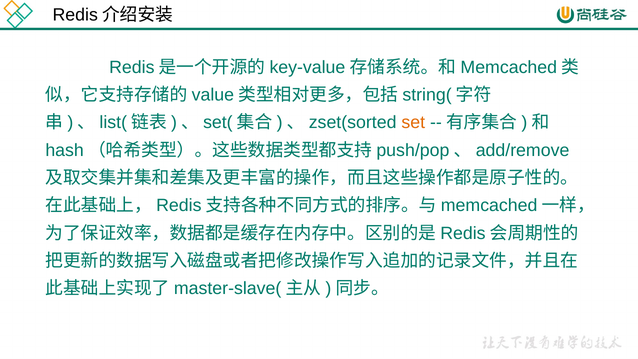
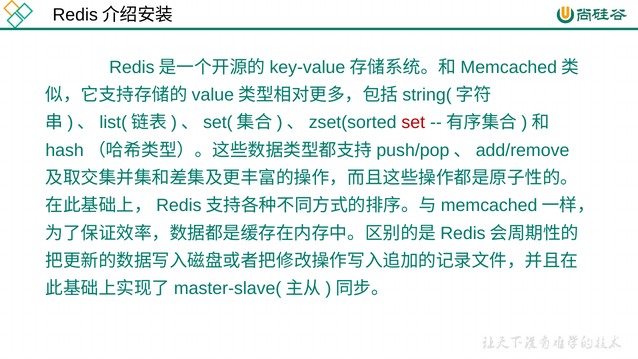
set colour: orange -> red (413, 123)
